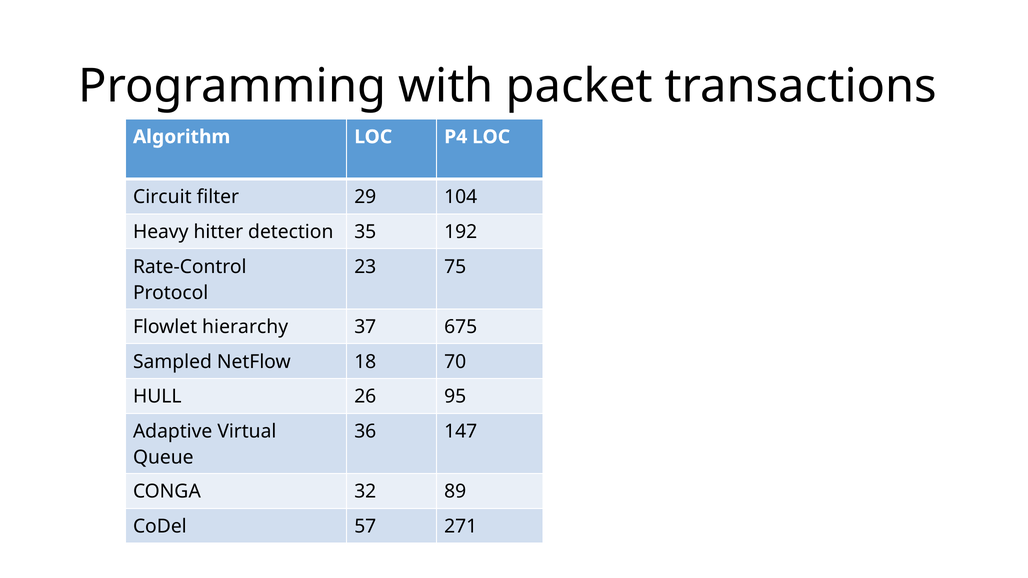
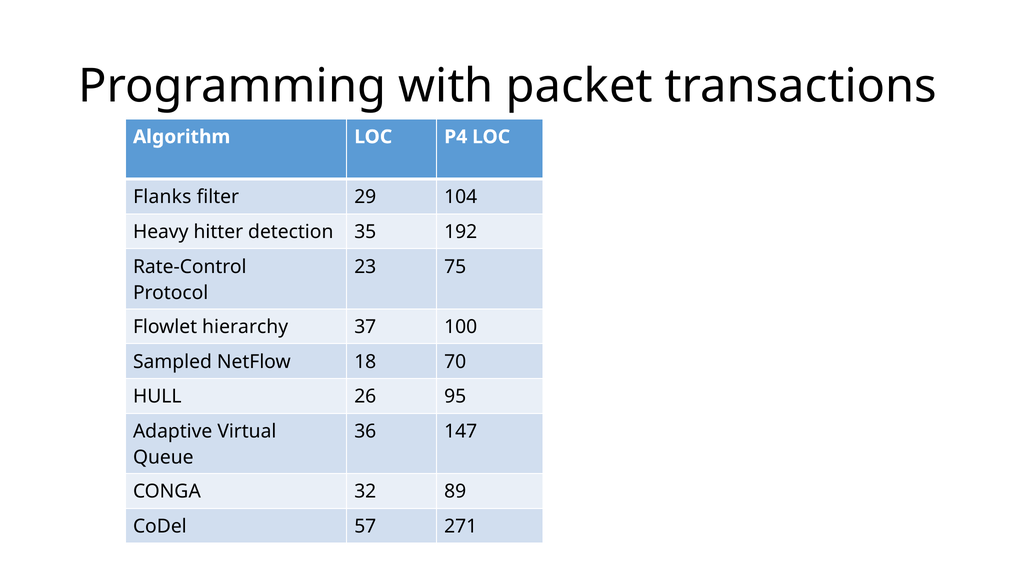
Circuit: Circuit -> Flanks (162, 197)
675: 675 -> 100 (461, 327)
